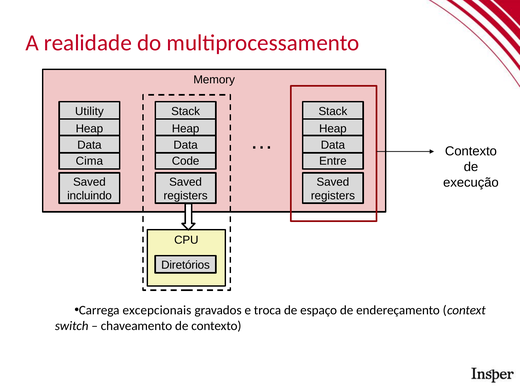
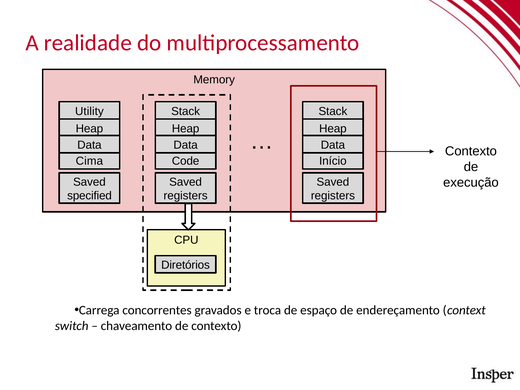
Entre: Entre -> Início (333, 161)
incluindo: incluindo -> specified (89, 196)
excepcionais: excepcionais -> concorrentes (157, 310)
